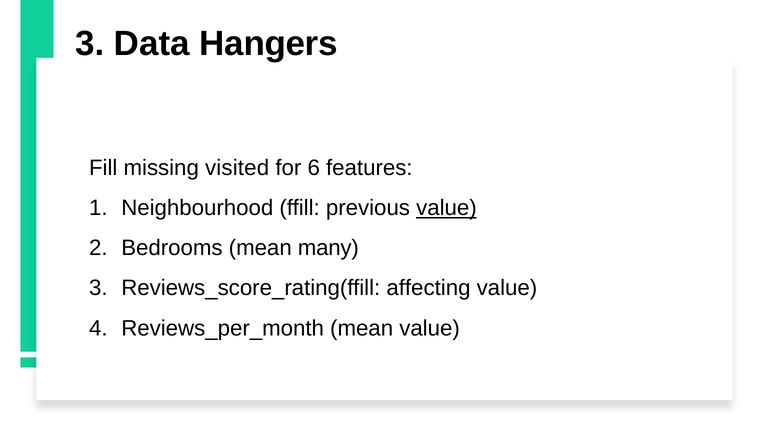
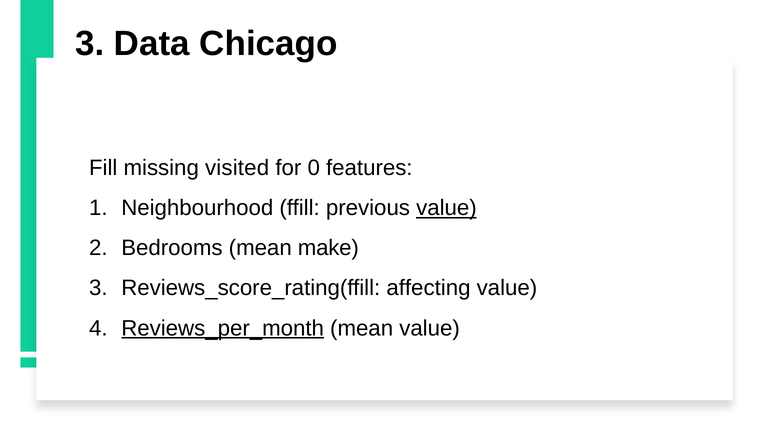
Hangers: Hangers -> Chicago (268, 44)
6: 6 -> 0 (314, 168)
many: many -> make (328, 248)
Reviews_per_month underline: none -> present (223, 328)
